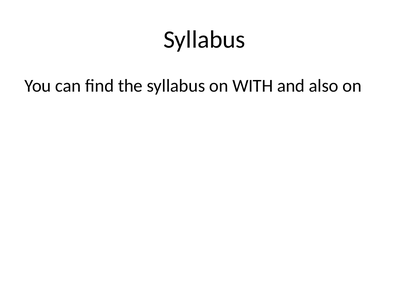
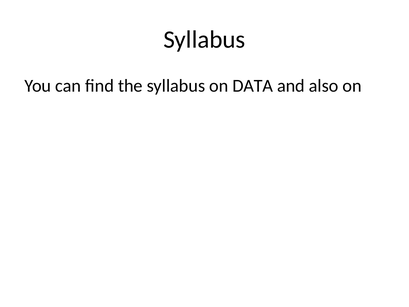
WITH: WITH -> DATA (253, 86)
